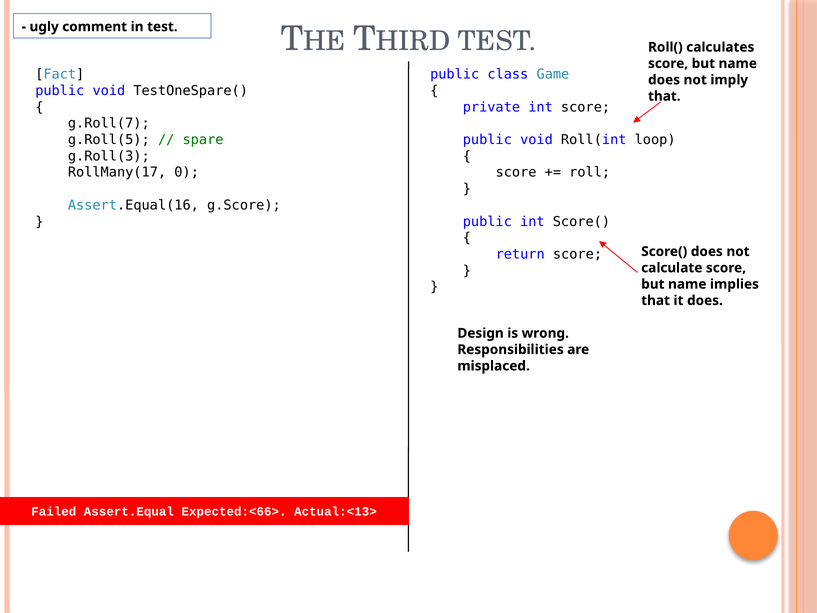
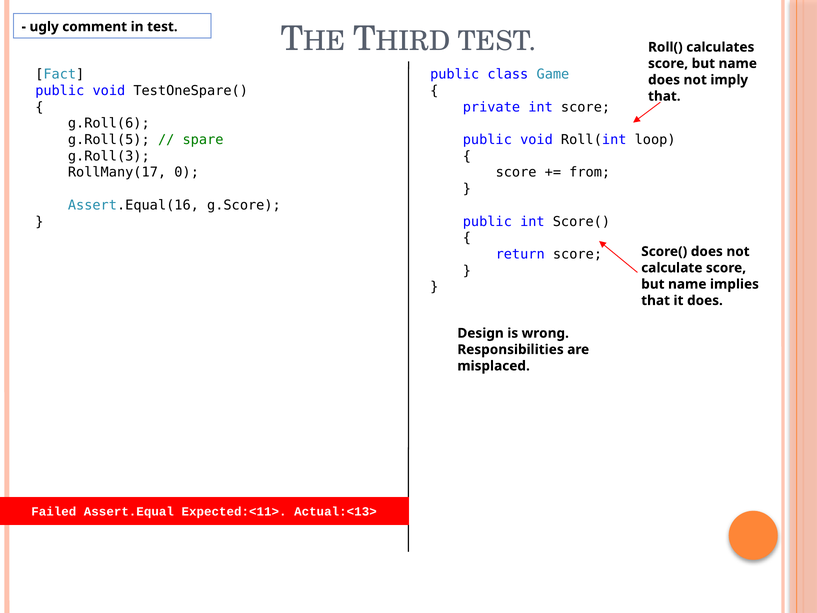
g.Roll(7: g.Roll(7 -> g.Roll(6 (109, 123)
roll: roll -> from (590, 172)
Expected:<66>: Expected:<66> -> Expected:<11> (234, 511)
